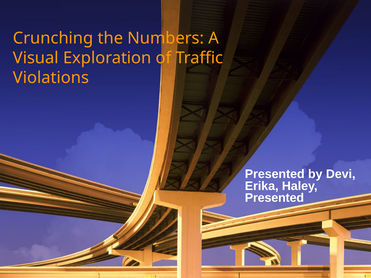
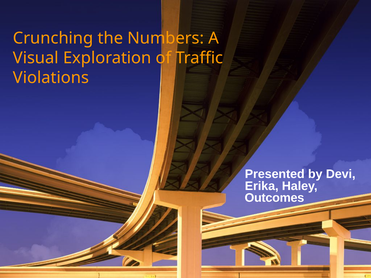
Presented: Presented -> Outcomes (274, 198)
